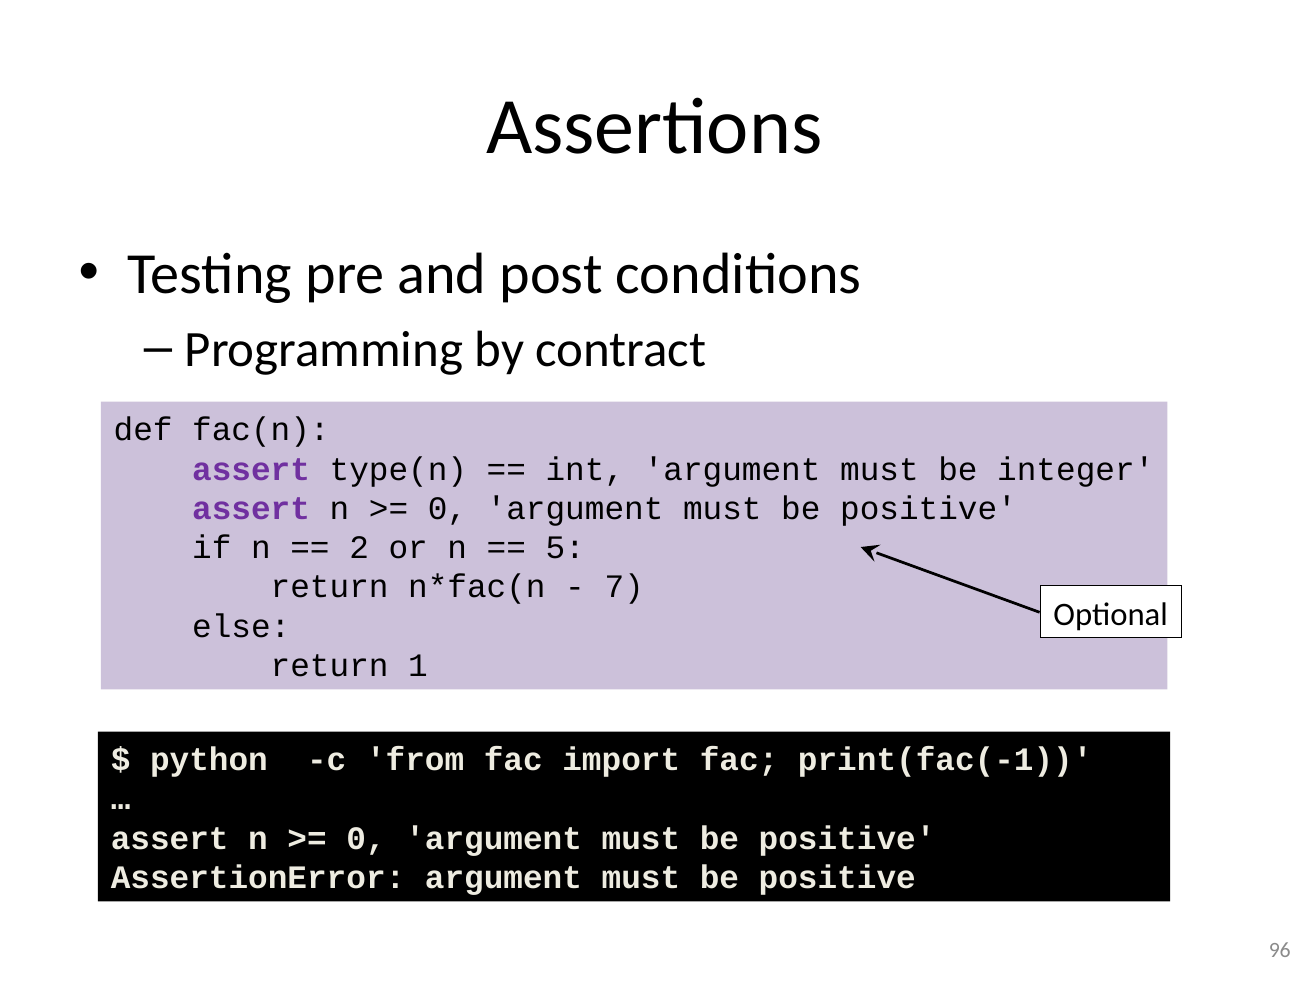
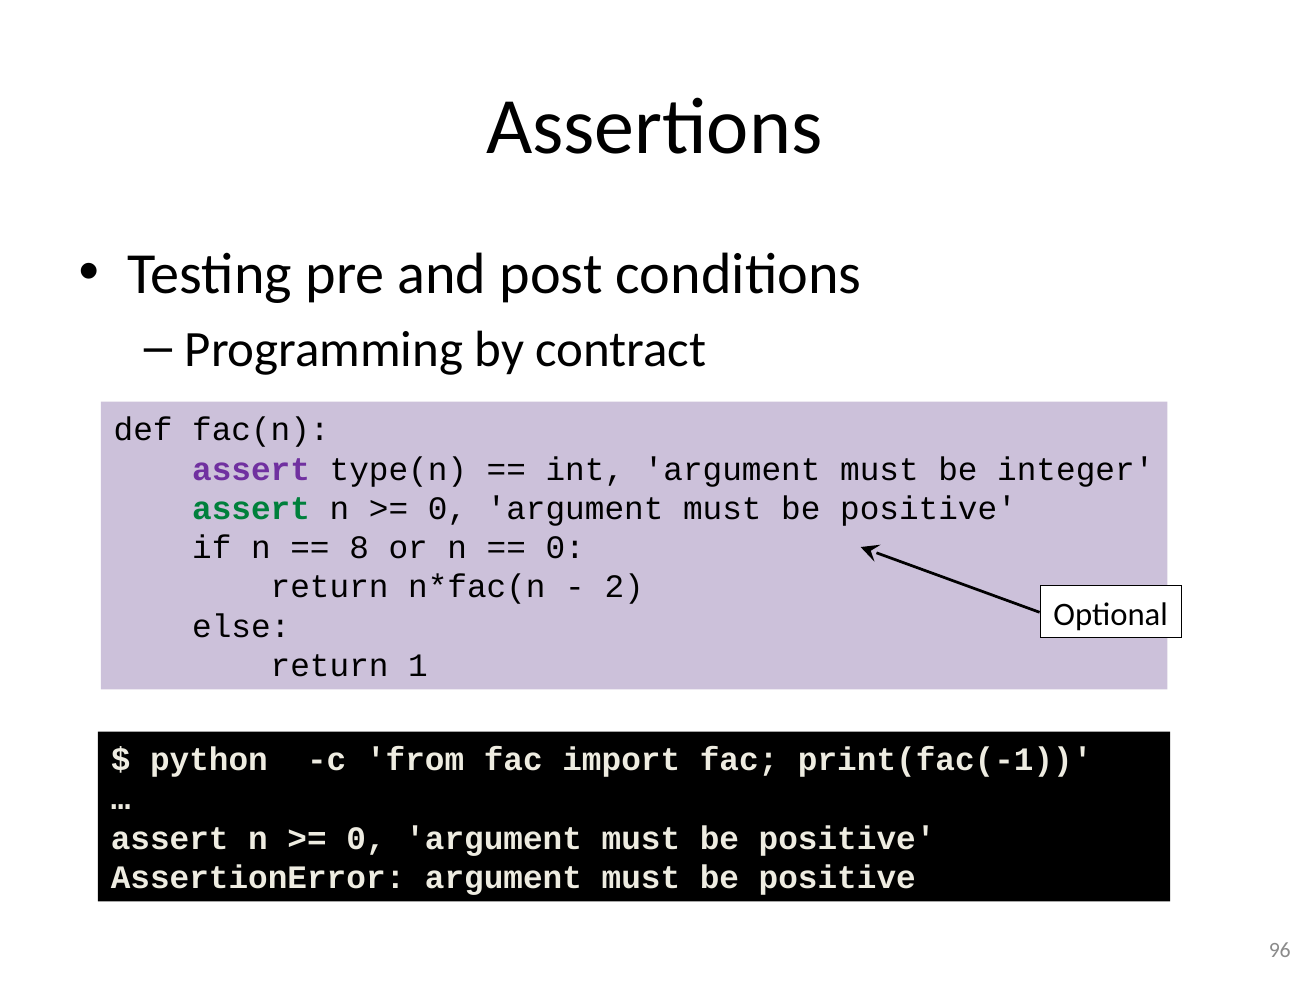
assert colour: purple -> green (251, 508)
2: 2 -> 8 (359, 548)
5: 5 -> 0 (565, 548)
7: 7 -> 2 (624, 587)
